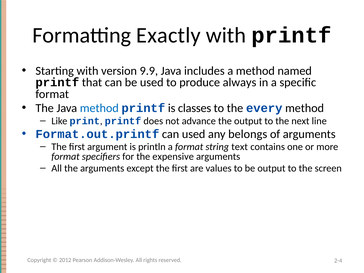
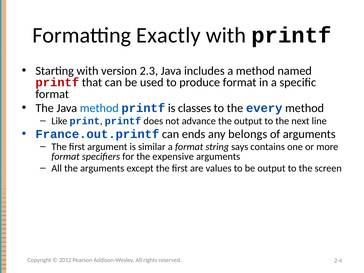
9.9: 9.9 -> 2.3 (149, 71)
printf colour: black -> red (57, 82)
produce always: always -> format (240, 82)
Format.out.printf: Format.out.printf -> France.out.printf (97, 134)
can used: used -> ends (194, 134)
println: println -> similar (152, 147)
text: text -> says (240, 147)
